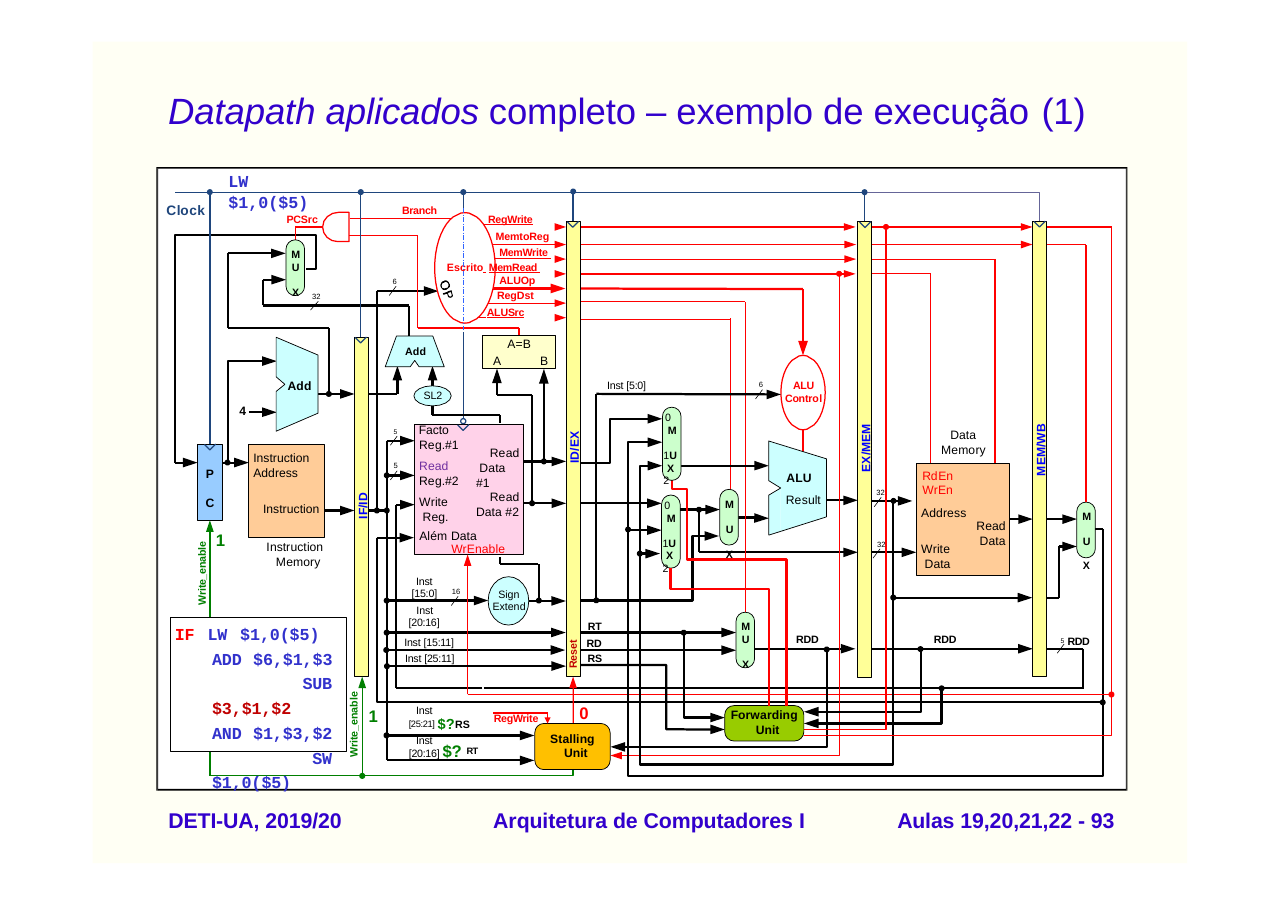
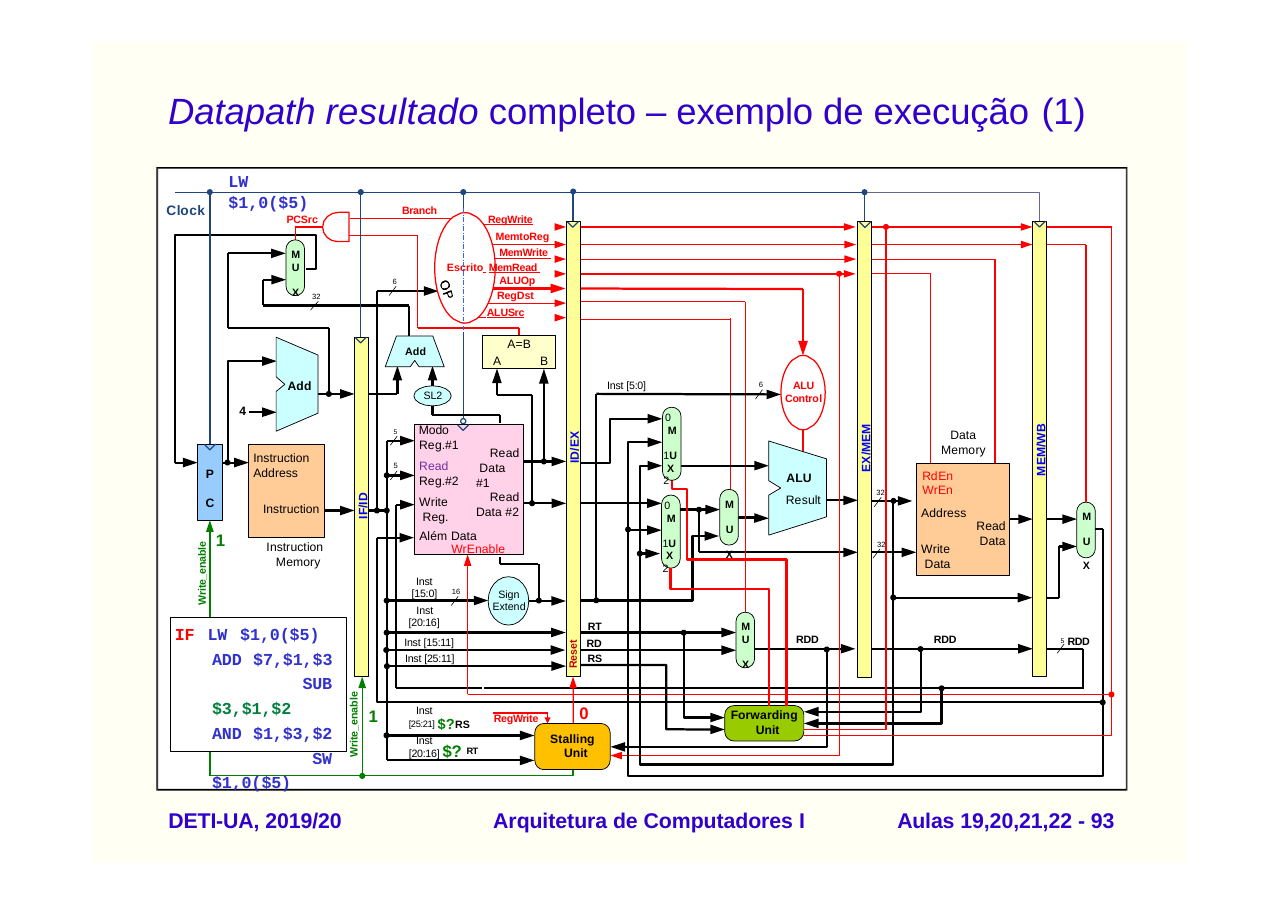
aplicados: aplicados -> resultado (402, 113)
Facto: Facto -> Modo (434, 431)
$6,$1,$3: $6,$1,$3 -> $7,$1,$3 (293, 659)
$3,$1,$2 colour: red -> green (252, 709)
